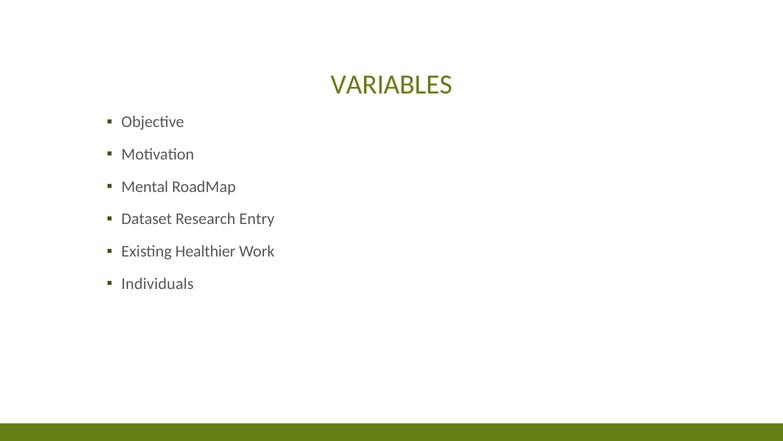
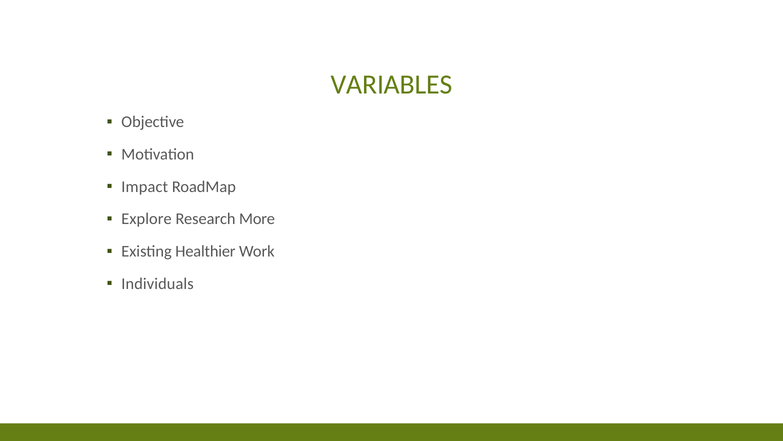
Mental: Mental -> Impact (145, 186)
Dataset: Dataset -> Explore (147, 219)
Entry: Entry -> More (257, 219)
